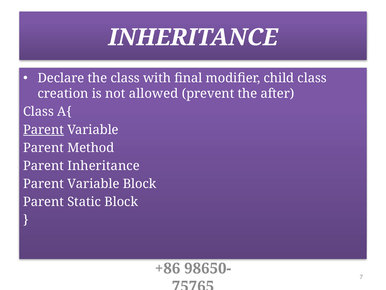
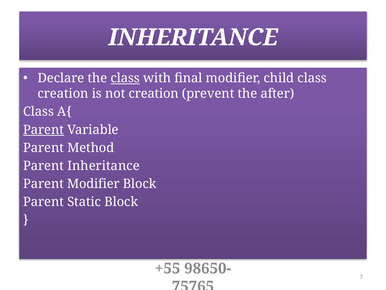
class underline: none -> present (125, 78)
not allowed: allowed -> creation (154, 94)
Variable: Variable -> Modifier (93, 184)
+86: +86 -> +55 (168, 268)
